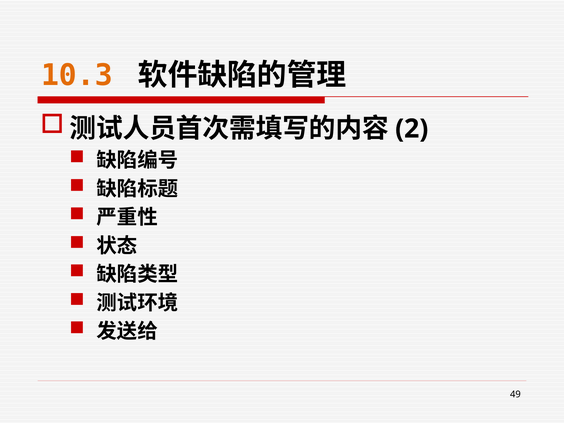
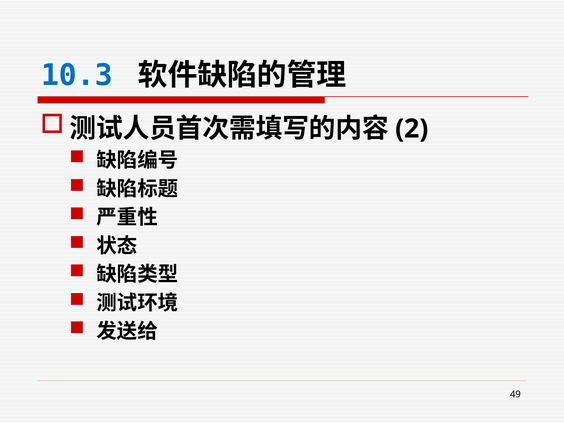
10.3 colour: orange -> blue (77, 75)
